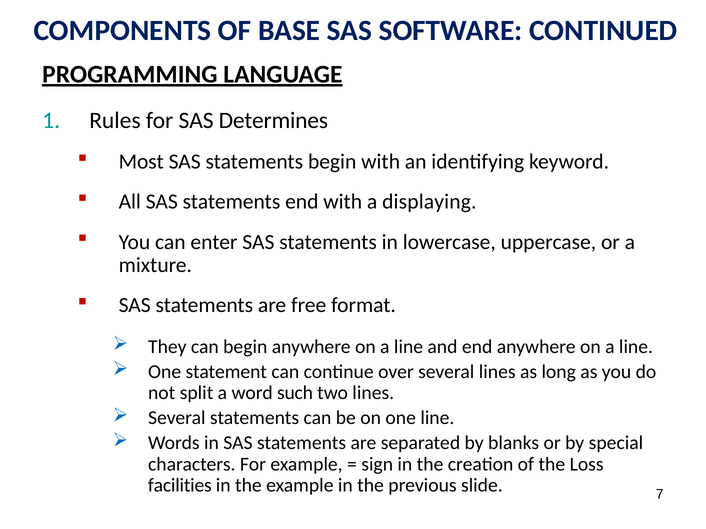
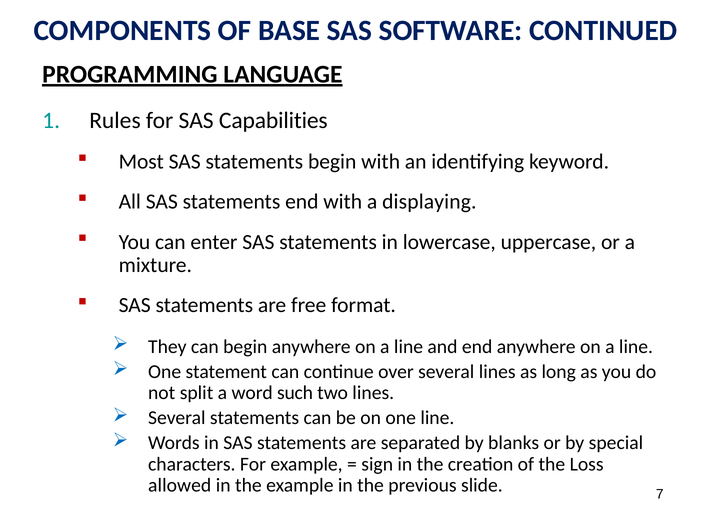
Determines: Determines -> Capabilities (273, 121)
facilities: facilities -> allowed (180, 486)
